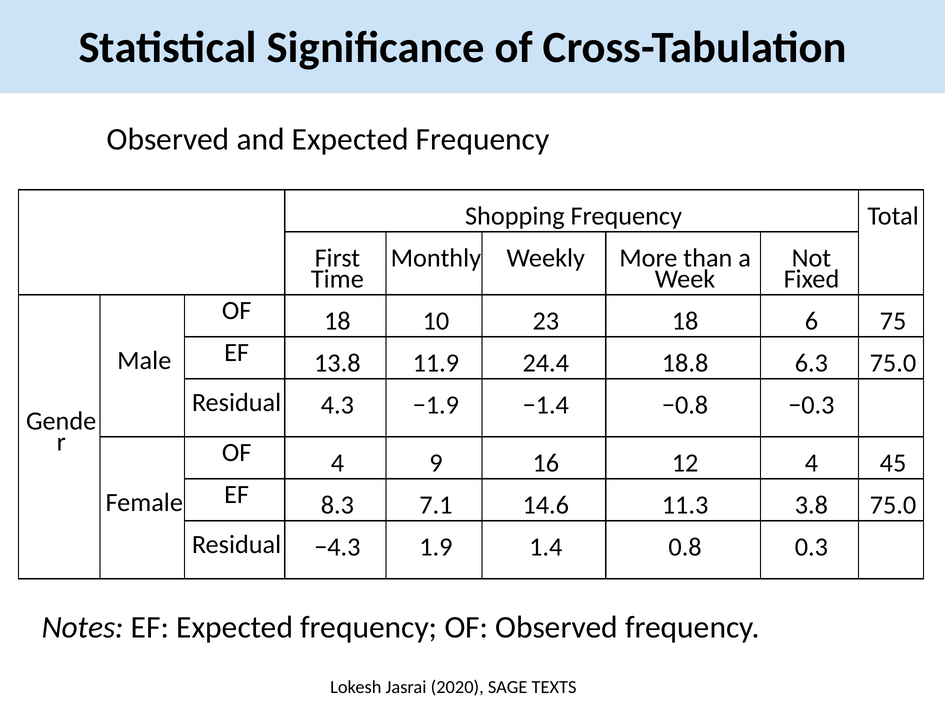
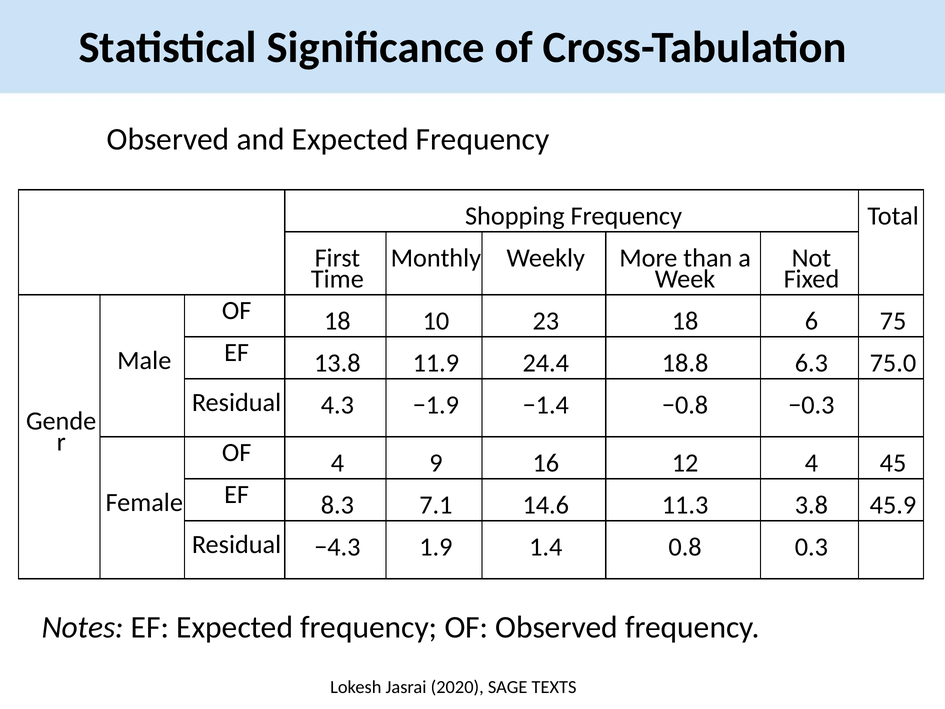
3.8 75.0: 75.0 -> 45.9 (893, 505)
